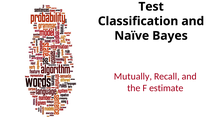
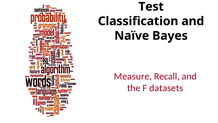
Mutually: Mutually -> Measure (133, 76)
estimate: estimate -> datasets (166, 88)
